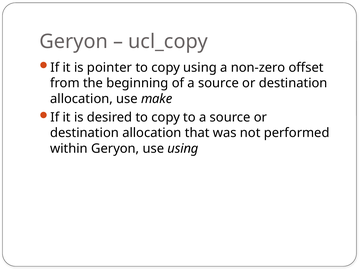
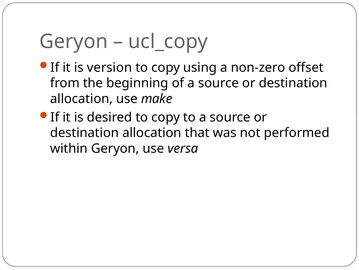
pointer: pointer -> version (110, 67)
use using: using -> versa (183, 148)
